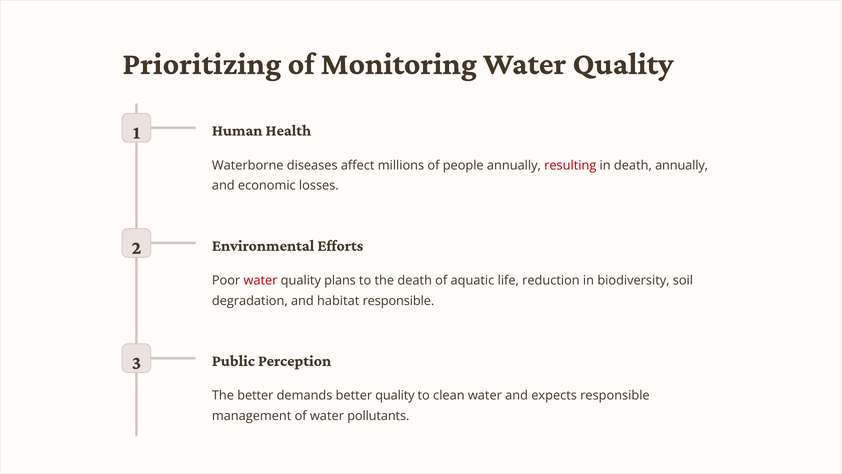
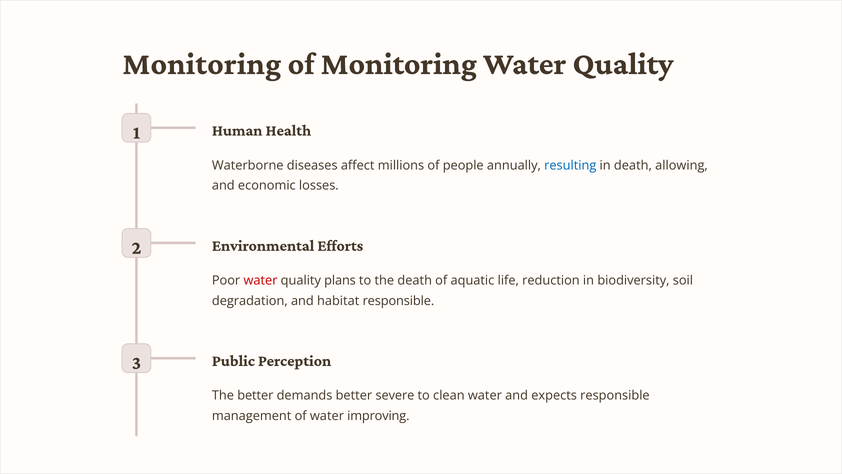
Prioritizing: Prioritizing -> Monitoring (202, 63)
resulting colour: red -> blue (570, 165)
death annually: annually -> allowing (681, 165)
better quality: quality -> severe (395, 395)
pollutants: pollutants -> improving (378, 416)
